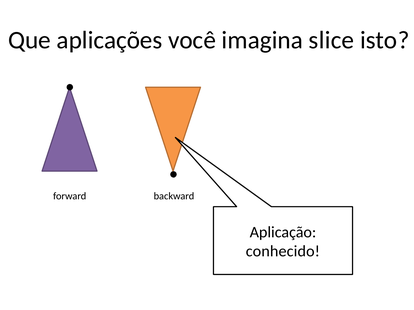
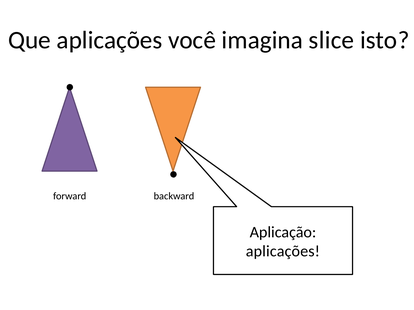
conhecido: conhecido -> aplicações (283, 252)
